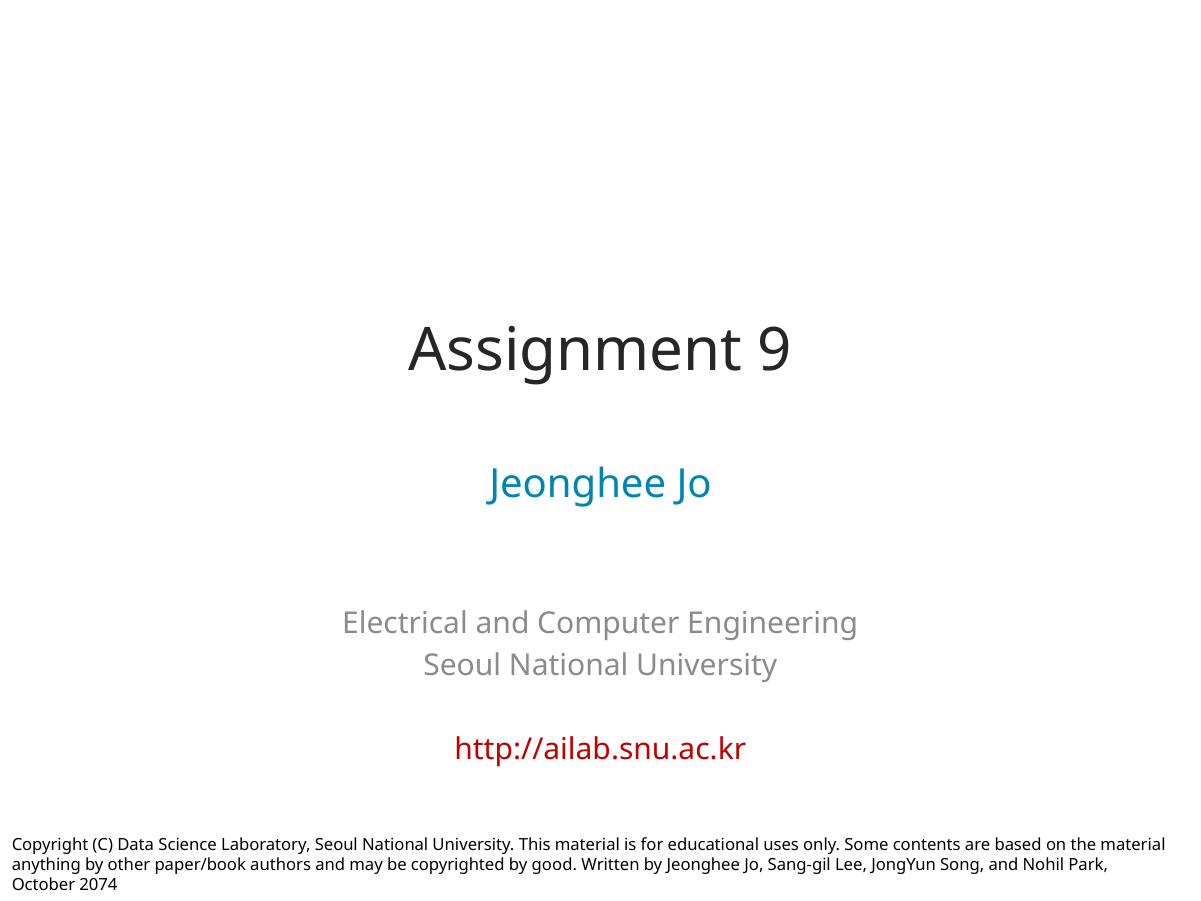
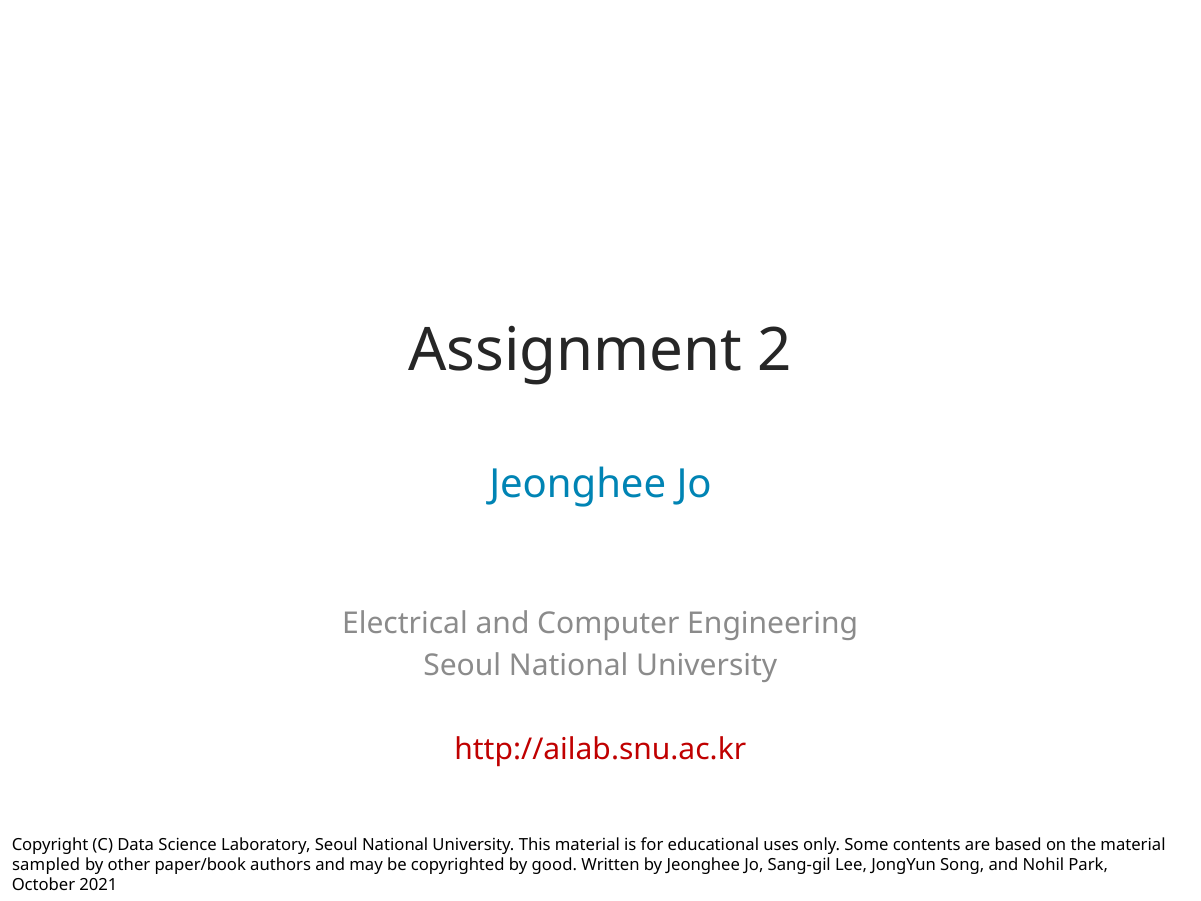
9: 9 -> 2 (775, 351)
anything: anything -> sampled (46, 865)
2074: 2074 -> 2021 (98, 885)
